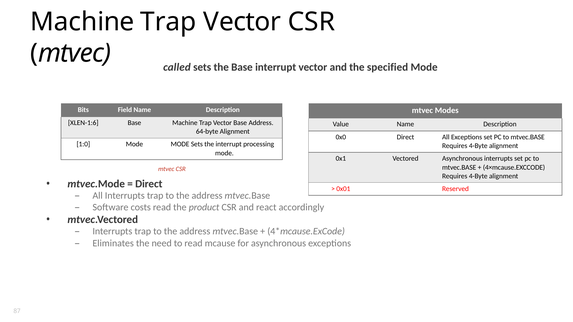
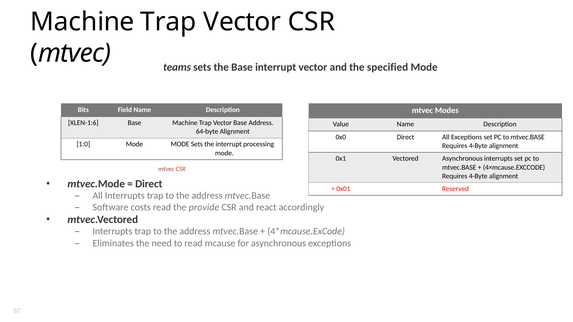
called: called -> teams (177, 67)
product: product -> provide (204, 208)
